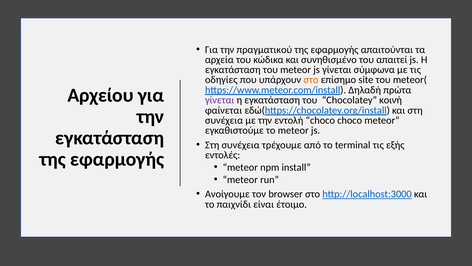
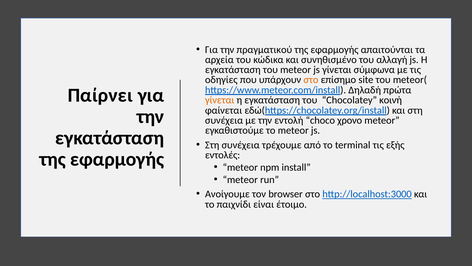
απαιτεί: απαιτεί -> αλλαγή (392, 60)
Αρχείου: Αρχείου -> Παίρνει (100, 95)
γίνεται colour: purple -> orange (220, 100)
choco choco: choco -> χρονο (350, 120)
